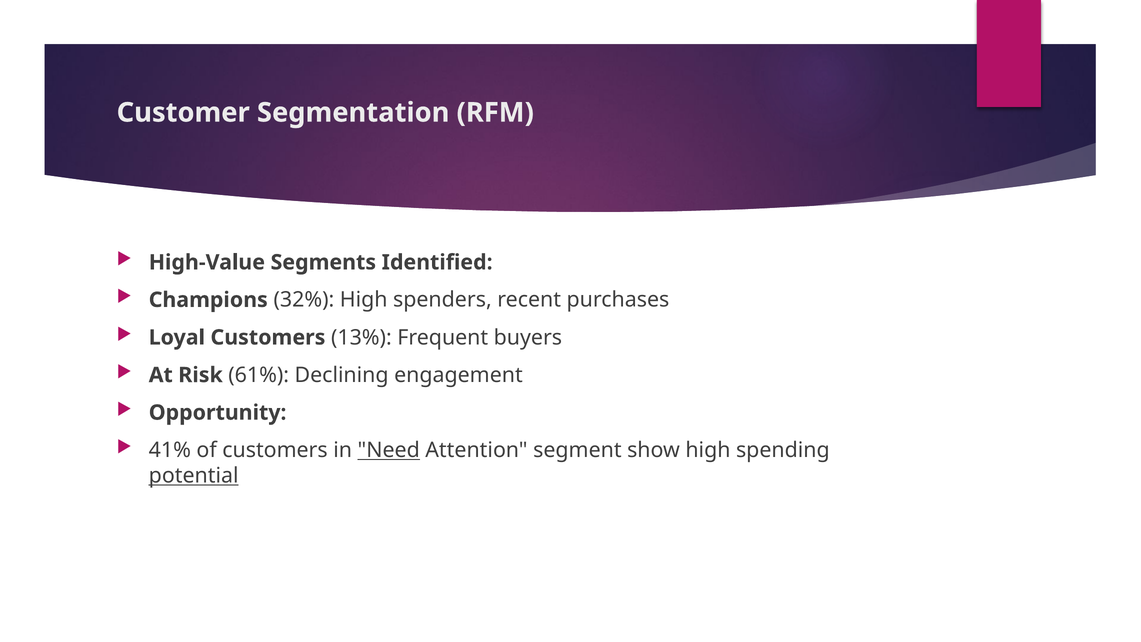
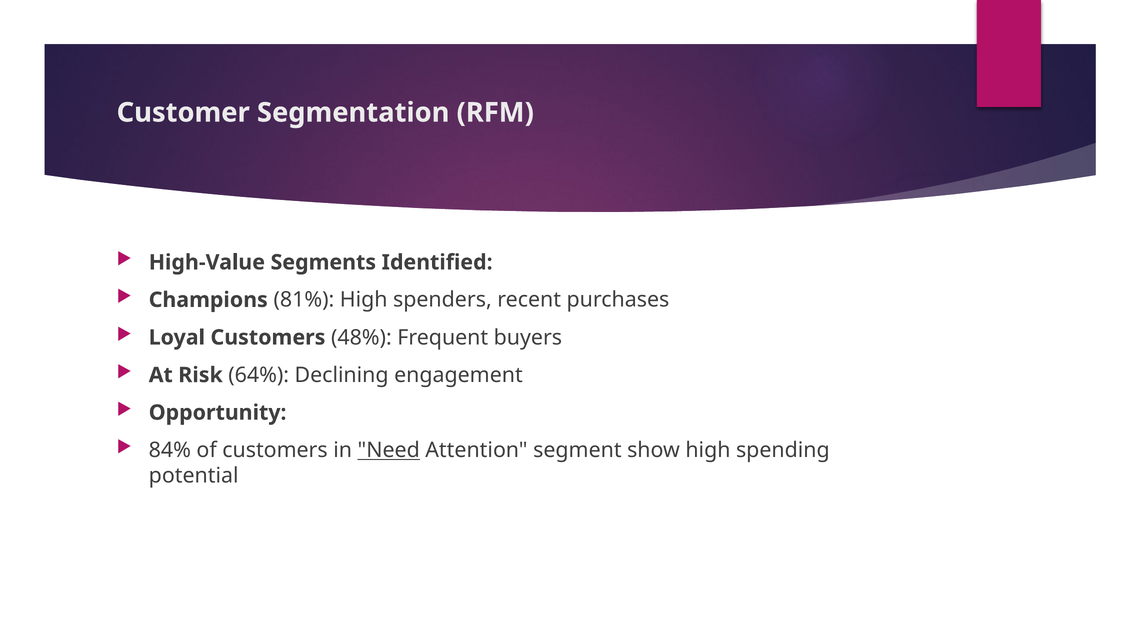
32%: 32% -> 81% (304, 300)
13%: 13% -> 48% (361, 337)
61%: 61% -> 64% (259, 375)
41%: 41% -> 84% (170, 450)
potential underline: present -> none (194, 476)
